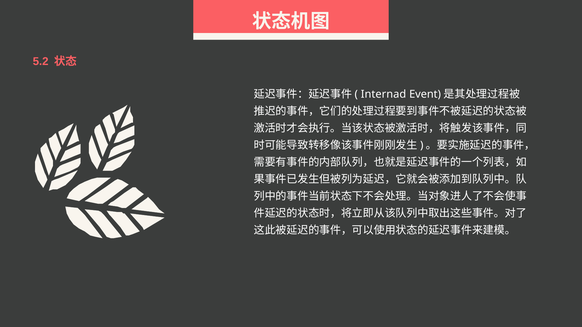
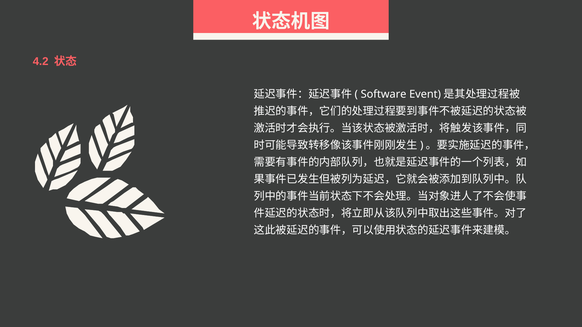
5.2: 5.2 -> 4.2 (41, 62)
Internad: Internad -> Software (384, 94)
